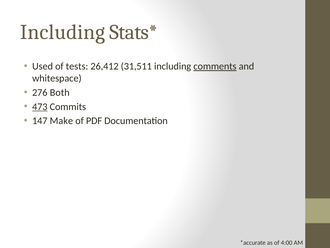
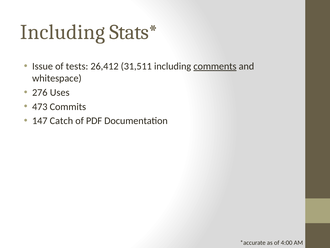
Used: Used -> Issue (43, 66)
Both: Both -> Uses (60, 92)
473 underline: present -> none (40, 106)
Make: Make -> Catch (61, 121)
